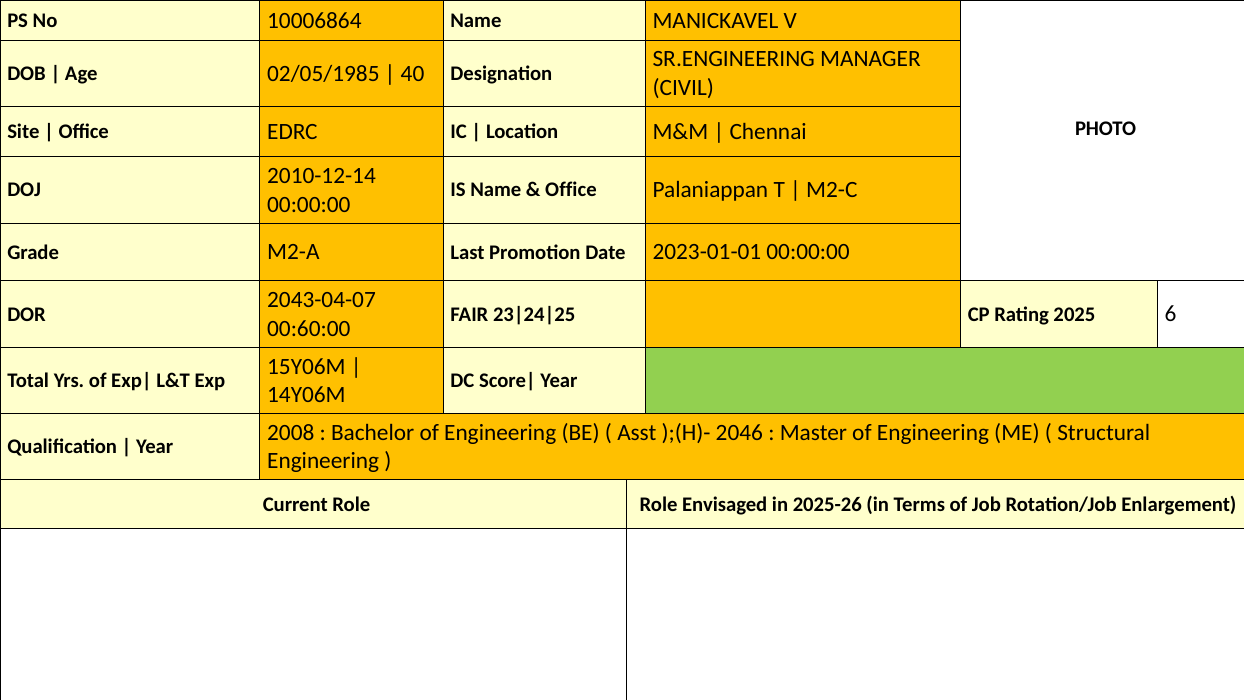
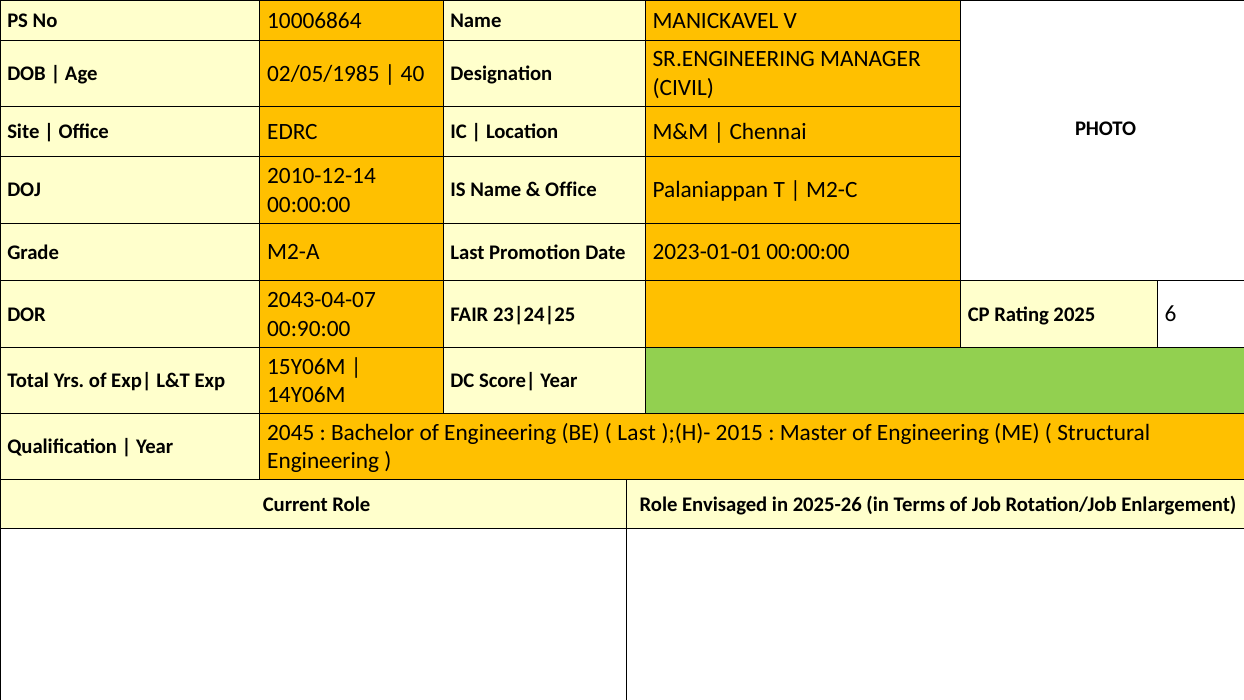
00:60:00: 00:60:00 -> 00:90:00 (309, 328)
2008: 2008 -> 2045 (291, 433)
Asst: Asst -> Last (637, 433)
2046: 2046 -> 2015 (739, 433)
